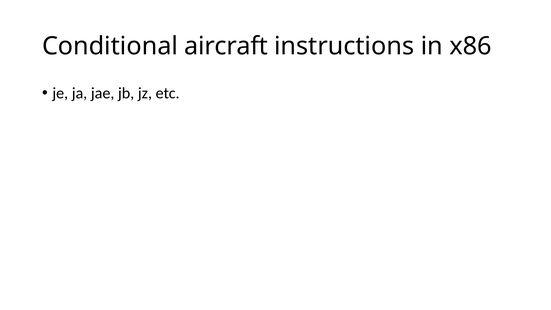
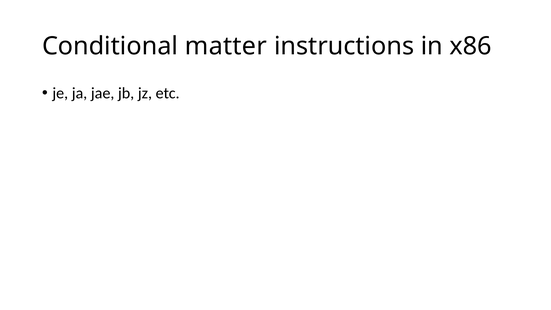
aircraft: aircraft -> matter (226, 46)
